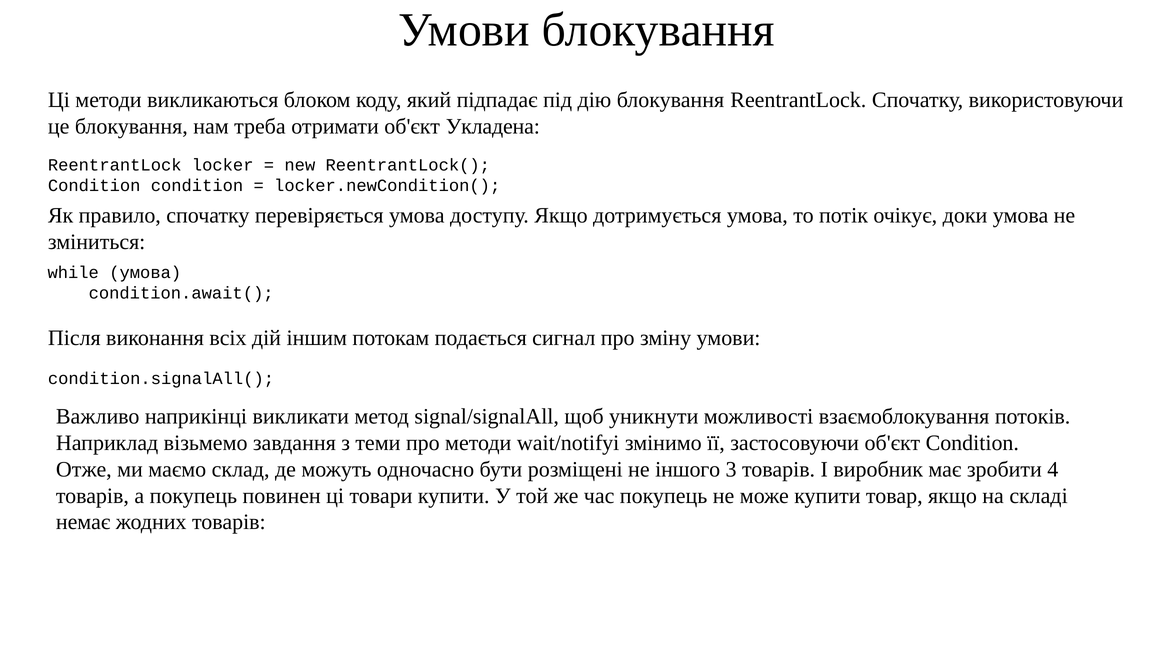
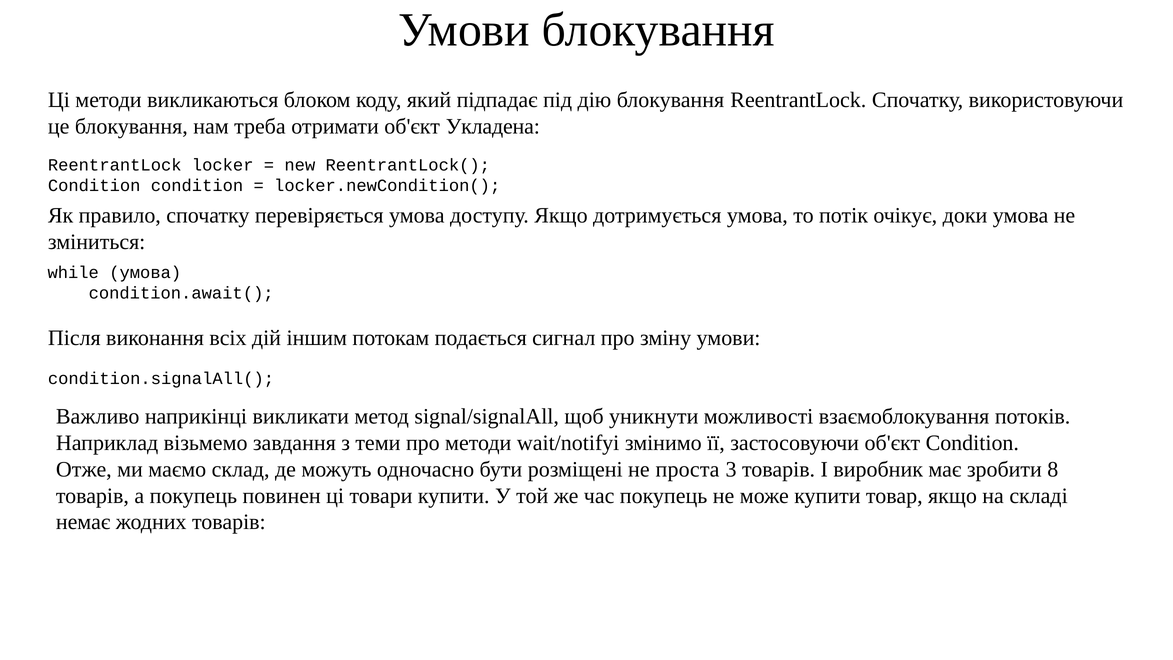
іншого: іншого -> проста (688, 469)
4: 4 -> 8 (1053, 469)
